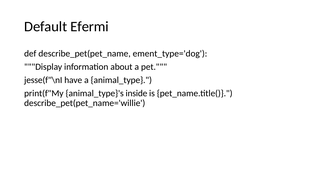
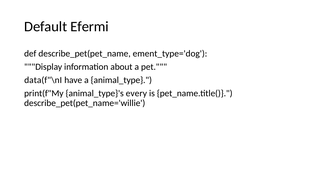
jesse(f"\nI: jesse(f"\nI -> data(f"\nI (43, 80)
inside: inside -> every (136, 93)
